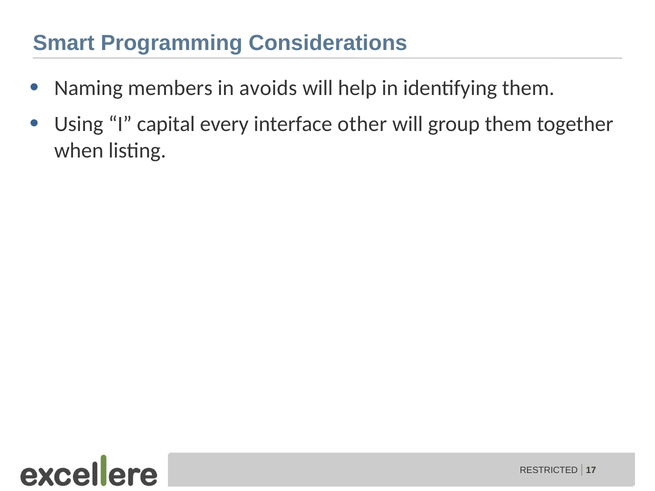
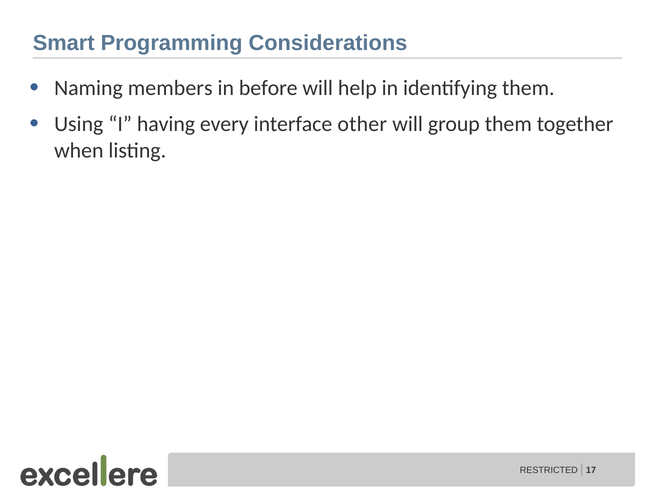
avoids: avoids -> before (268, 88)
capital: capital -> having (166, 124)
